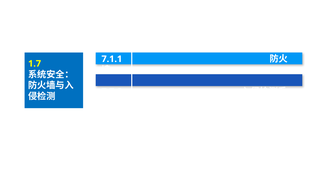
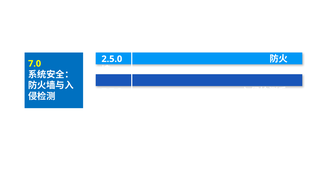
7.1.1: 7.1.1 -> 2.5.0 (112, 59)
1.7: 1.7 -> 7.0 (35, 64)
